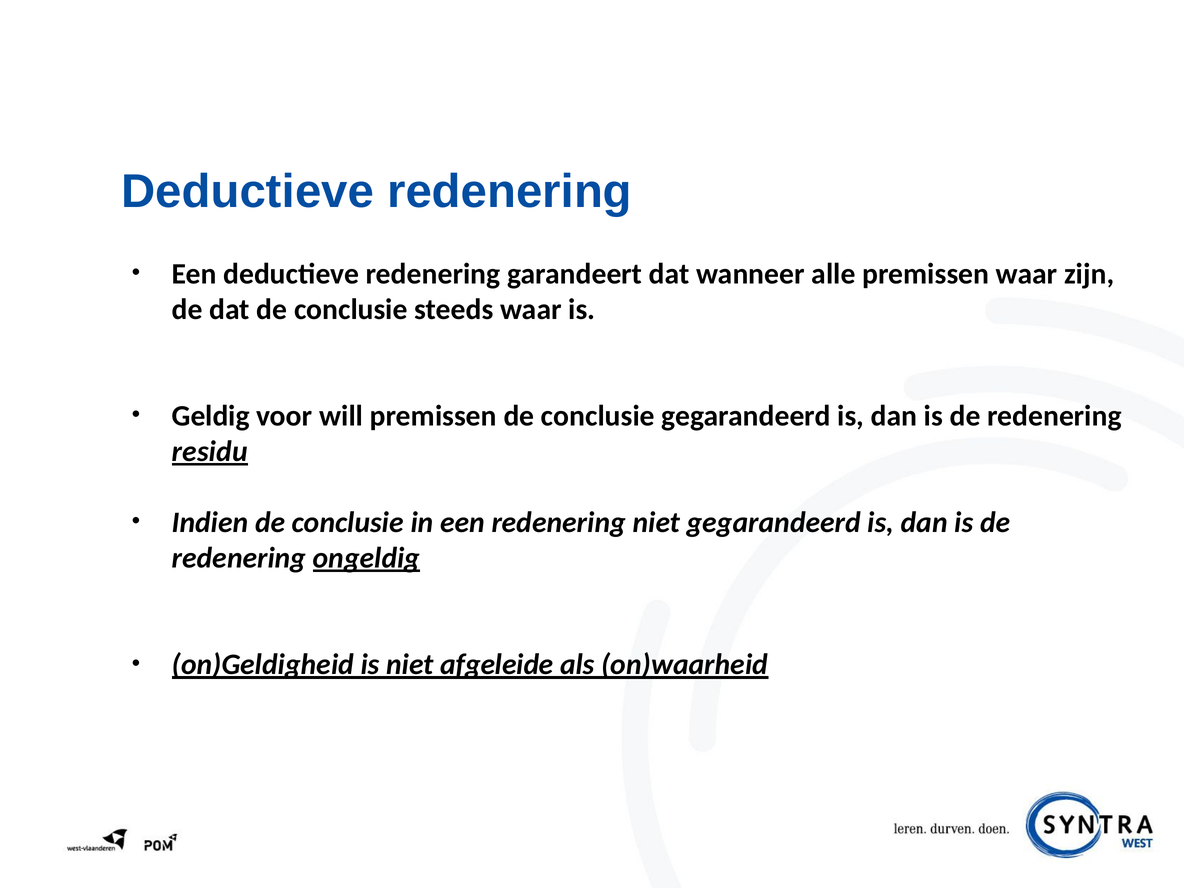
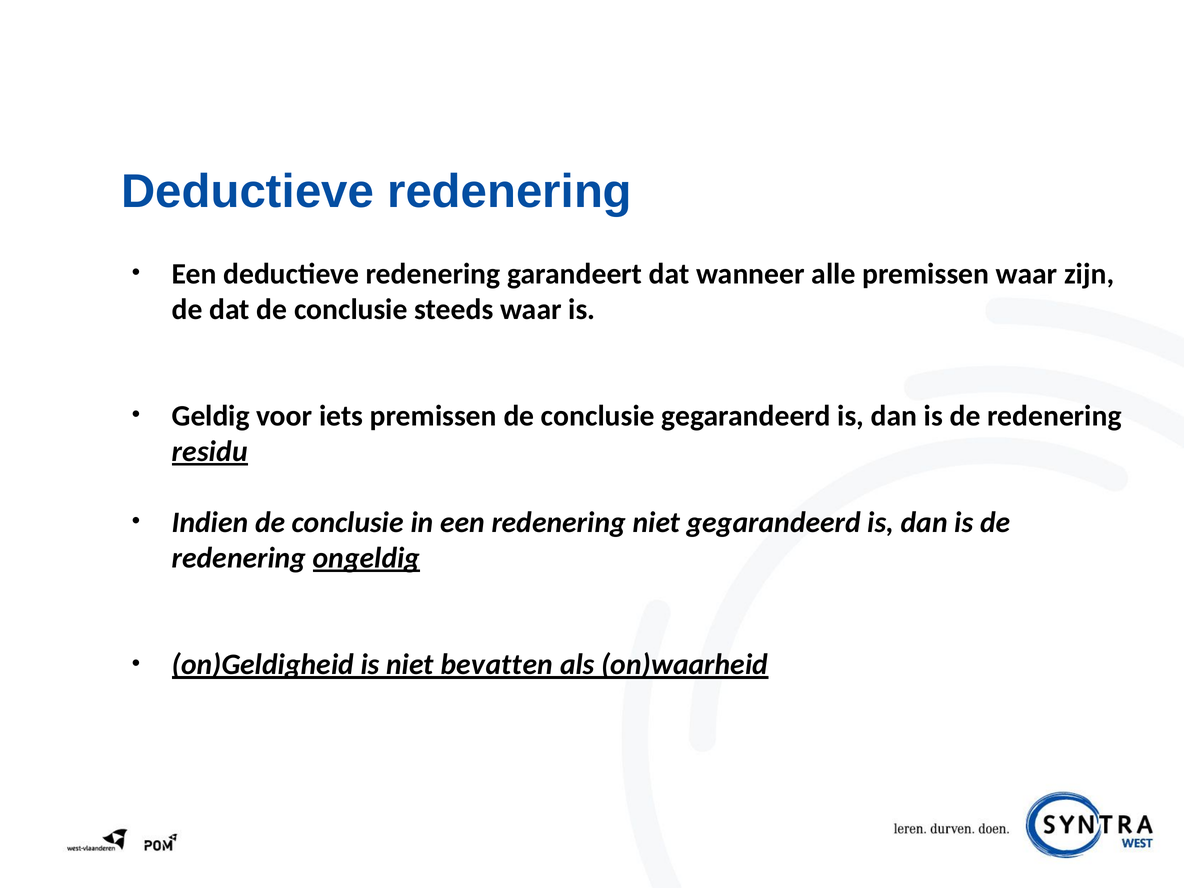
will: will -> iets (341, 416)
afgeleide: afgeleide -> bevatten (497, 665)
